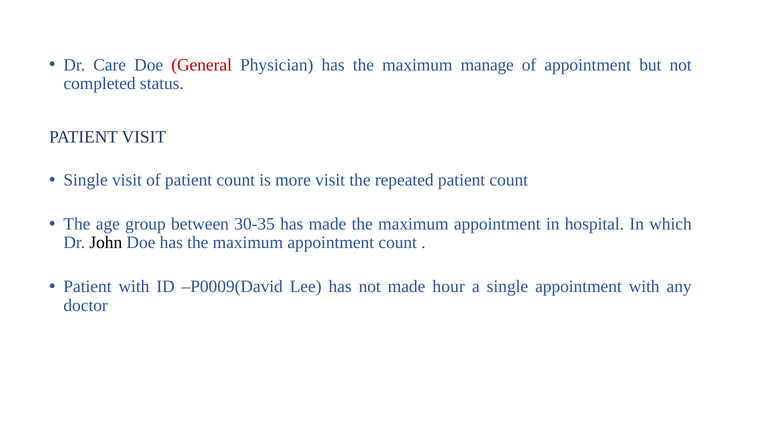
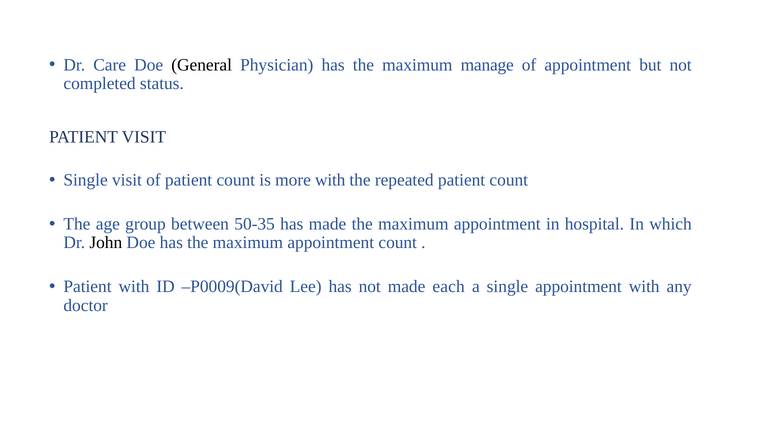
General colour: red -> black (202, 65)
more visit: visit -> with (330, 180)
30-35: 30-35 -> 50-35 (255, 224)
hour: hour -> each (449, 287)
